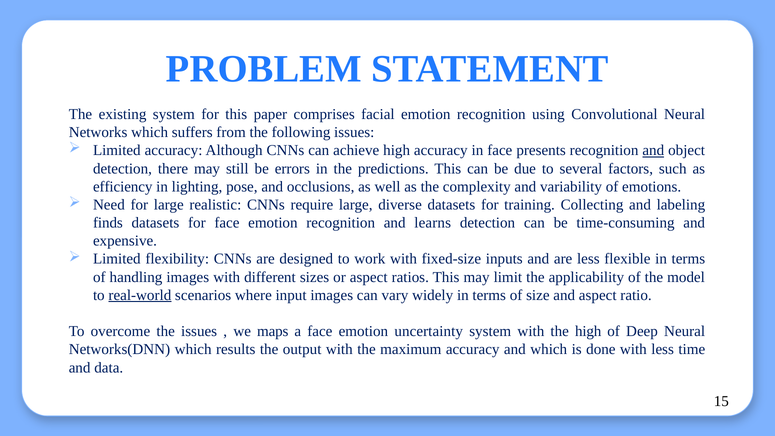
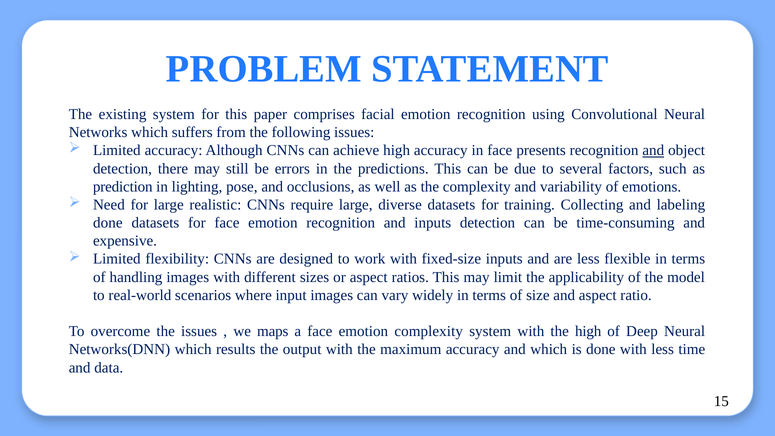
efficiency: efficiency -> prediction (123, 187)
finds: finds -> done (108, 223)
and learns: learns -> inputs (433, 223)
real-world underline: present -> none (140, 295)
emotion uncertainty: uncertainty -> complexity (429, 331)
